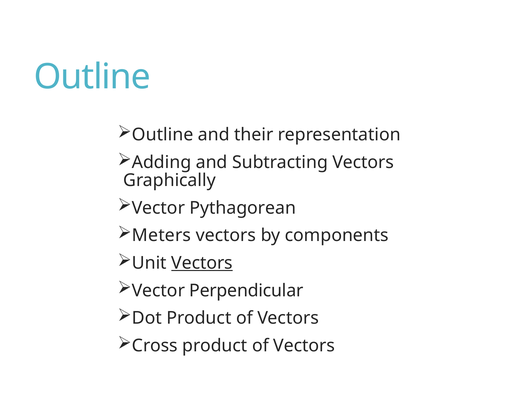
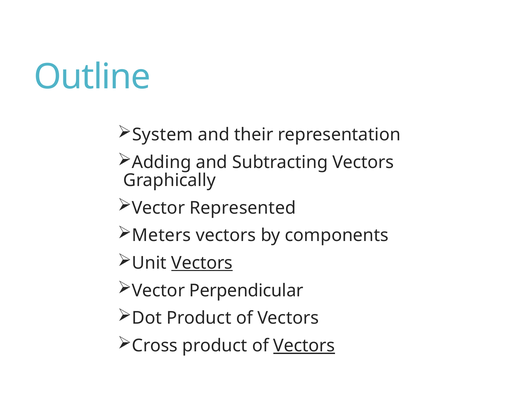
Outline: Outline -> System (163, 135)
Pythagorean: Pythagorean -> Represented (243, 208)
Vectors underline: none -> present (304, 346)
